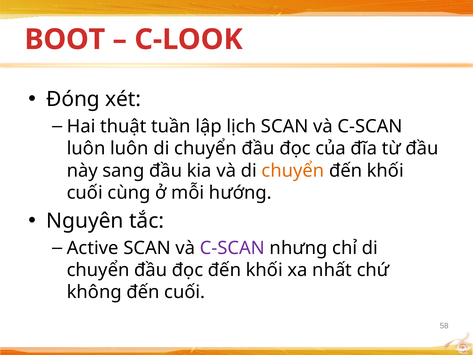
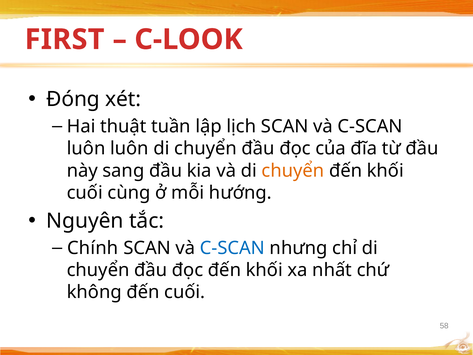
BOOT: BOOT -> FIRST (65, 39)
Active: Active -> Chính (93, 248)
C-SCAN colour: purple -> blue (232, 248)
